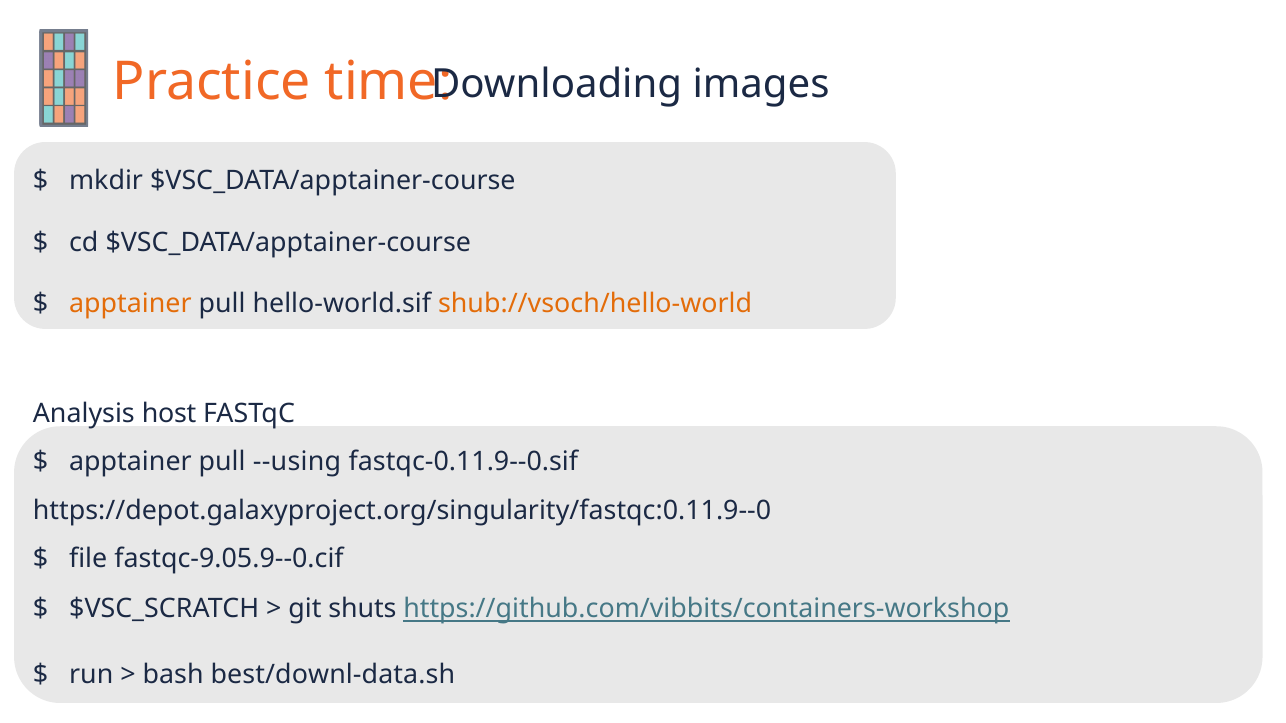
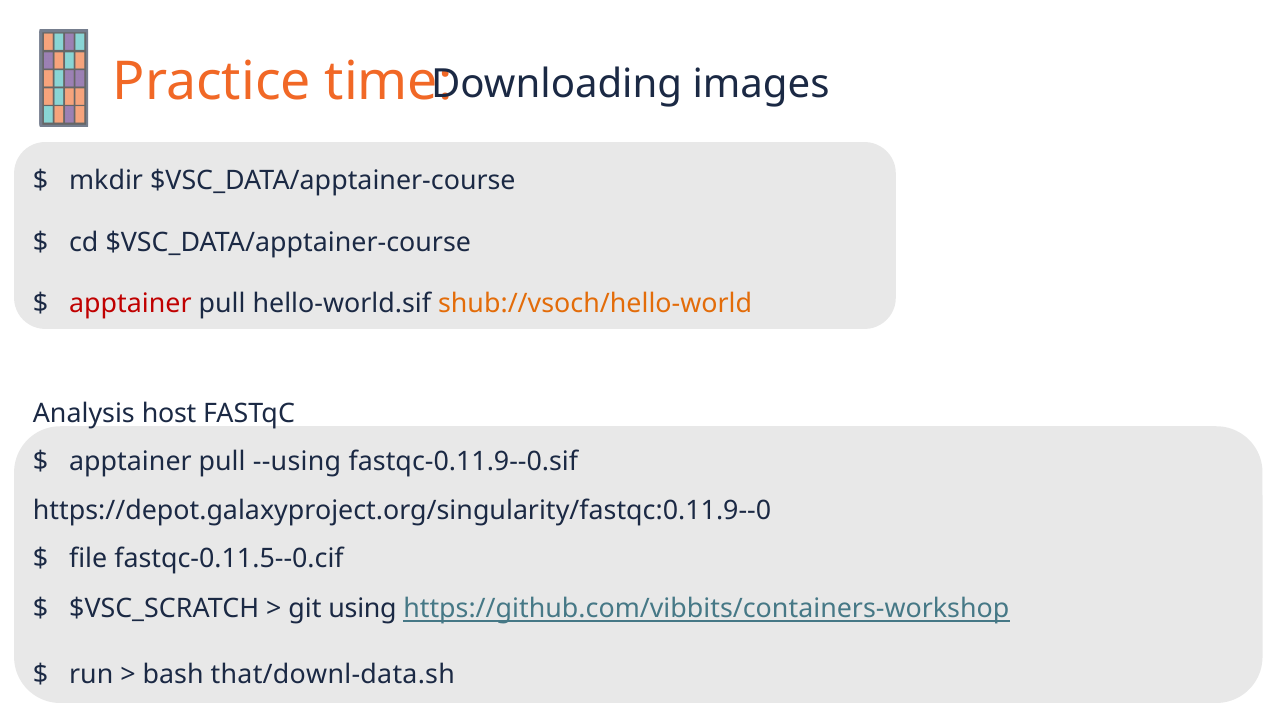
apptainer colour: orange -> red (130, 304)
fastqc-9.05.9--0.cif: fastqc-9.05.9--0.cif -> fastqc-0.11.5--0.cif (229, 559)
shuts: shuts -> using (363, 609)
best/downl-data.sh: best/downl-data.sh -> that/downl-data.sh (333, 675)
